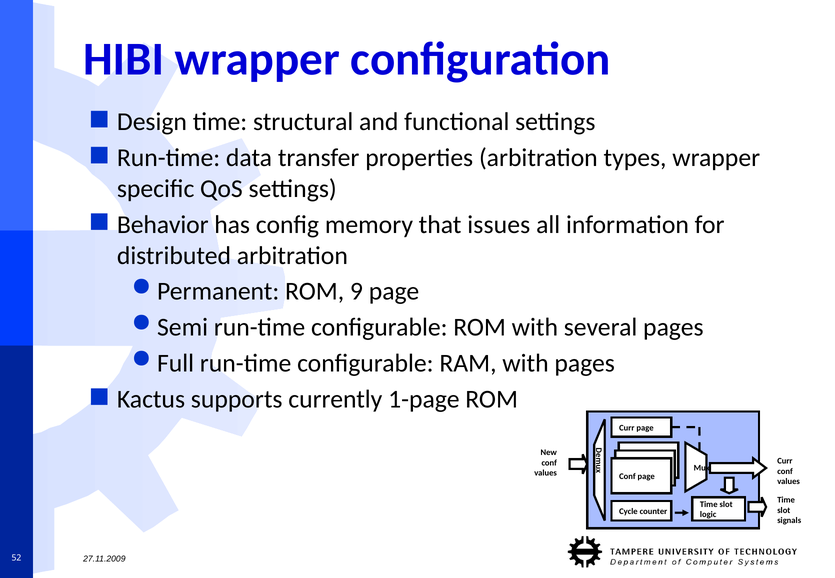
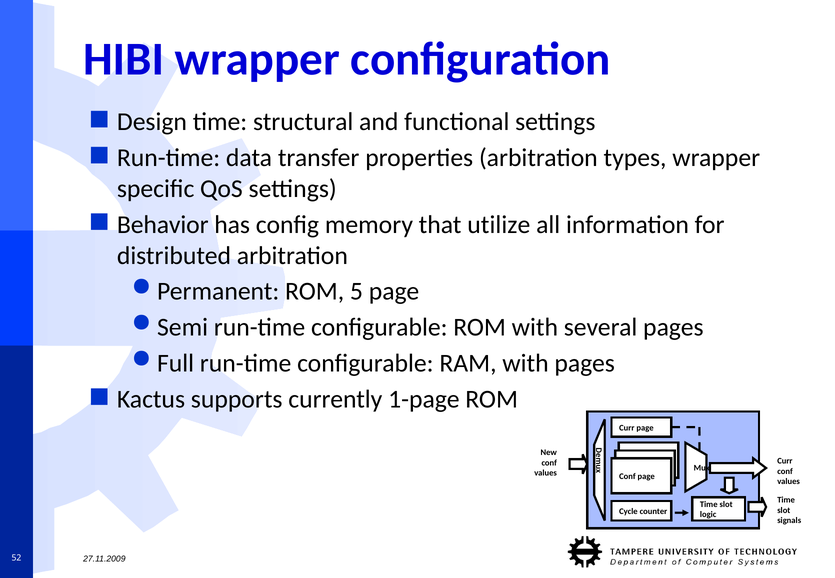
issues: issues -> utilize (499, 225)
9: 9 -> 5 (356, 292)
